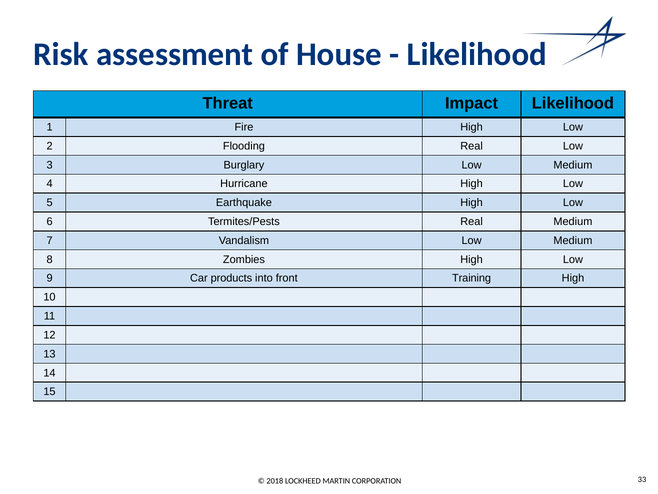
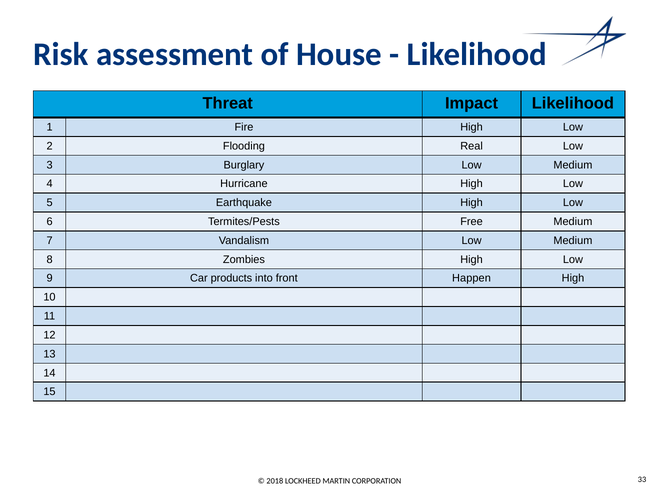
Termites/Pests Real: Real -> Free (472, 221)
Training: Training -> Happen (471, 278)
